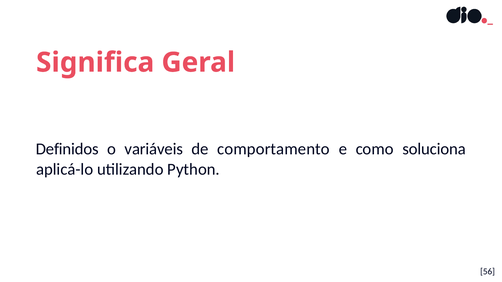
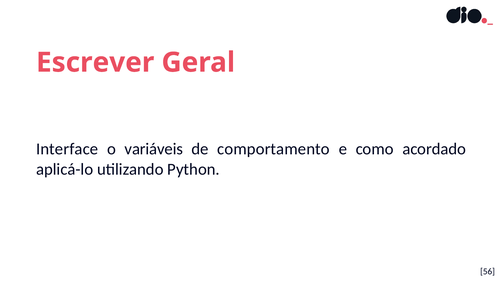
Significa: Significa -> Escrever (95, 63)
Definidos: Definidos -> Interface (67, 149)
soluciona: soluciona -> acordado (434, 149)
